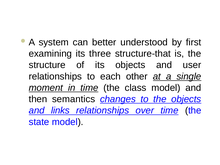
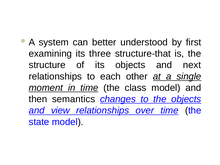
user: user -> next (192, 65)
links: links -> view (60, 111)
